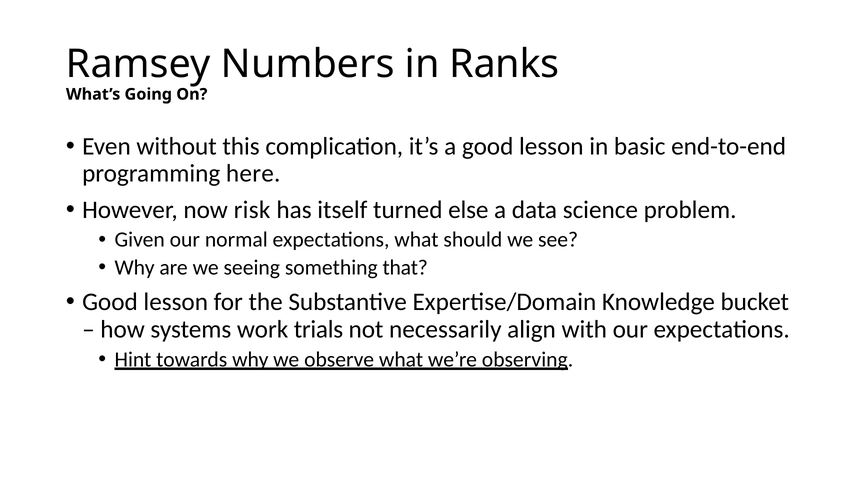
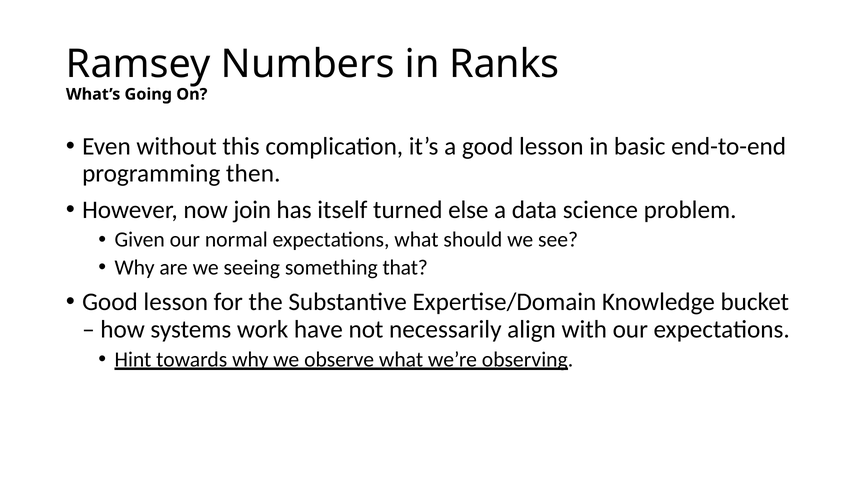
here: here -> then (253, 173)
risk: risk -> join (252, 210)
trials: trials -> have (318, 329)
